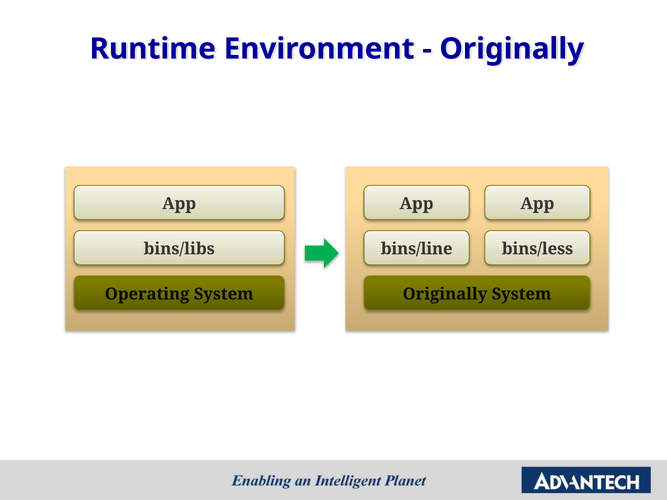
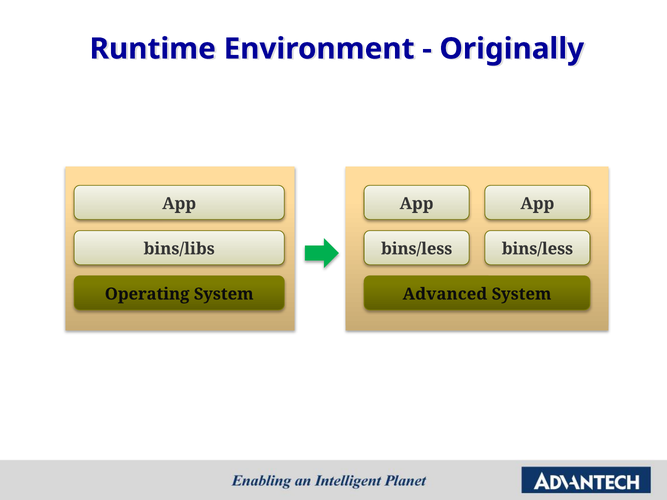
bins/line: bins/line -> bins/less (417, 249)
Originally: Originally -> Advanced (445, 294)
